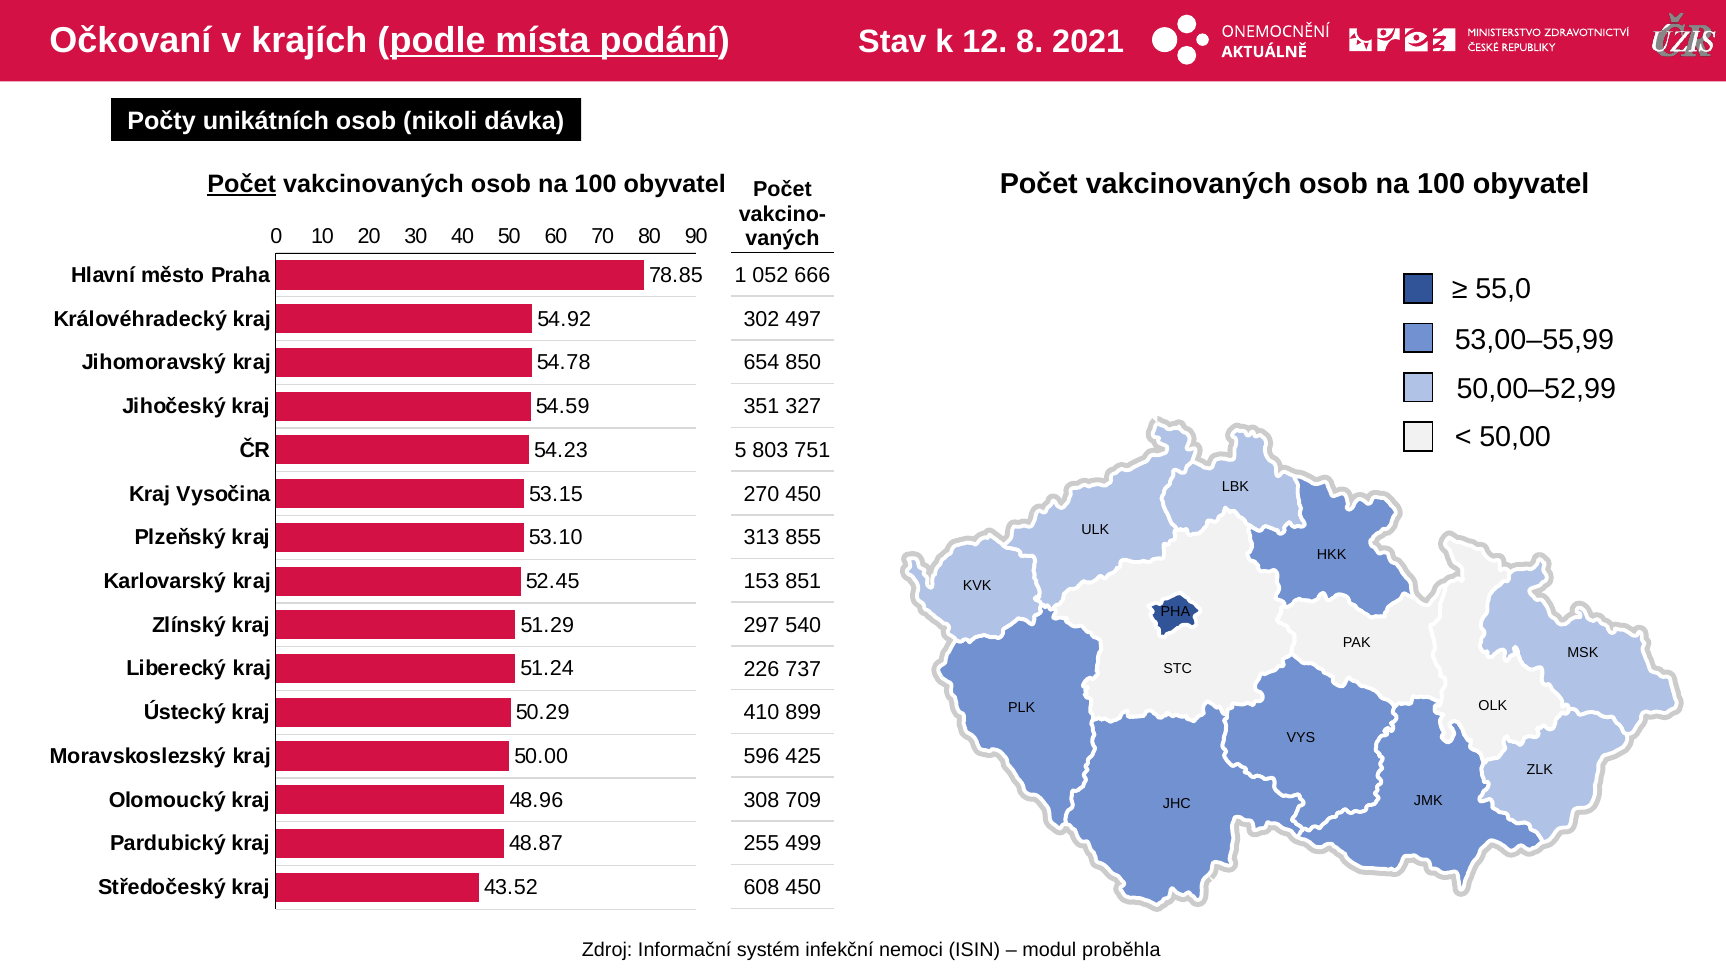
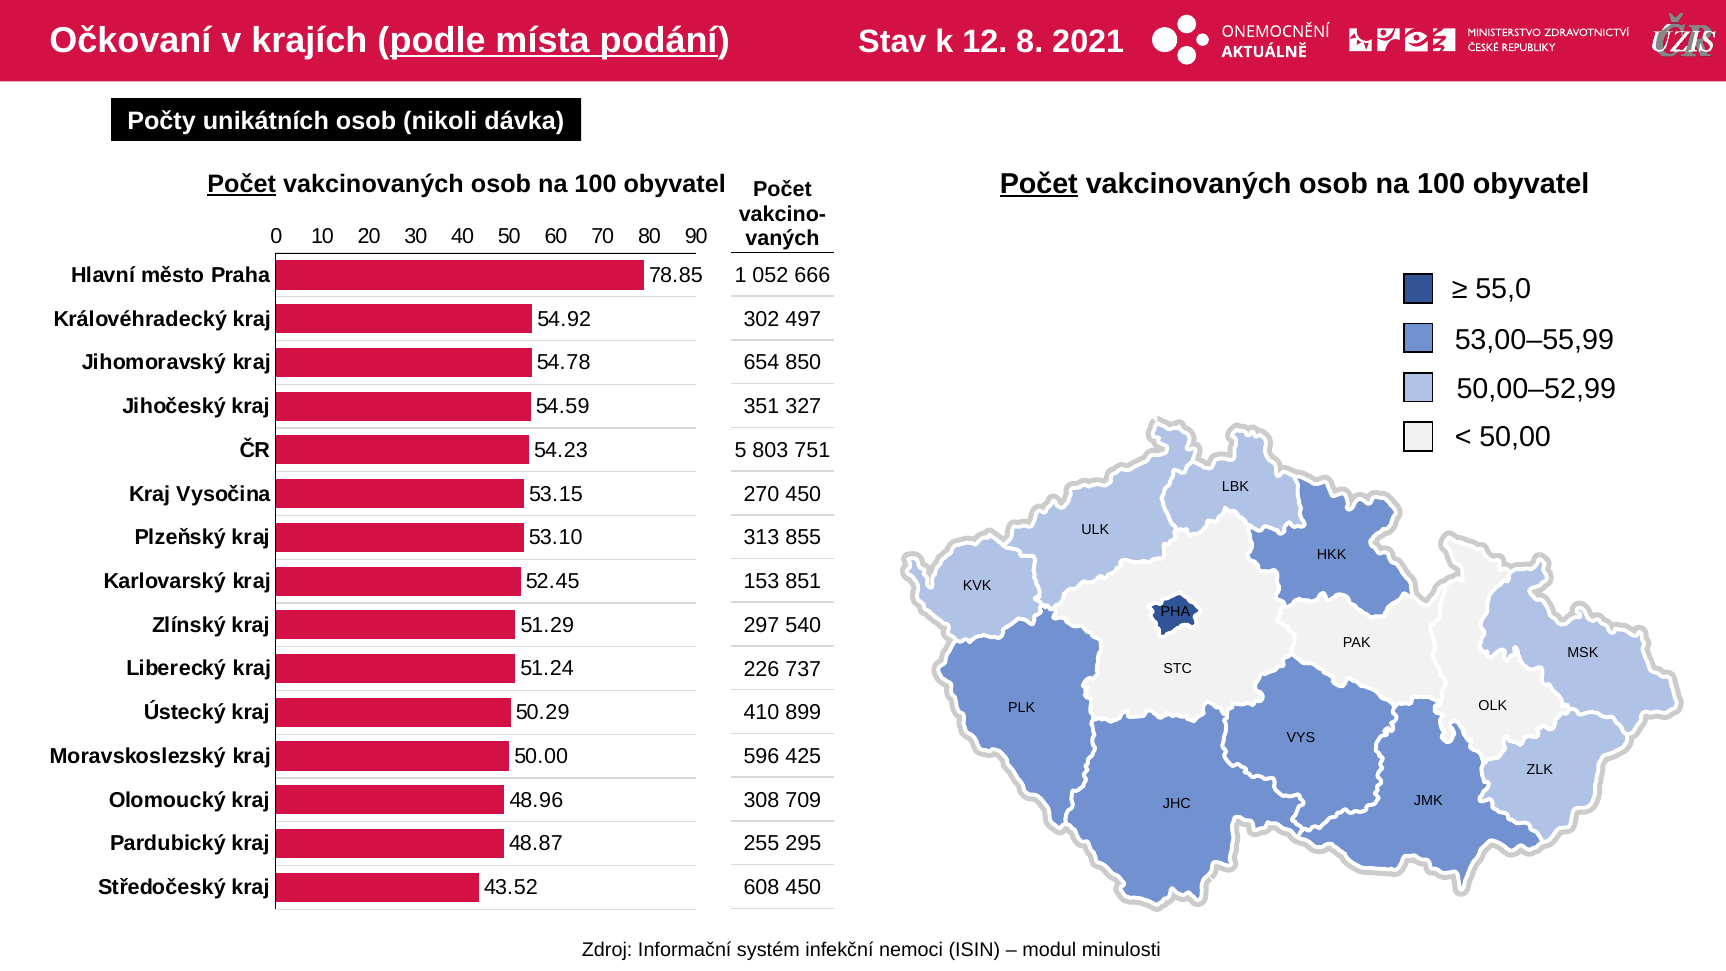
Počet underline: none -> present (1039, 184)
499: 499 -> 295 (803, 844)
proběhla: proběhla -> minulosti (1121, 950)
